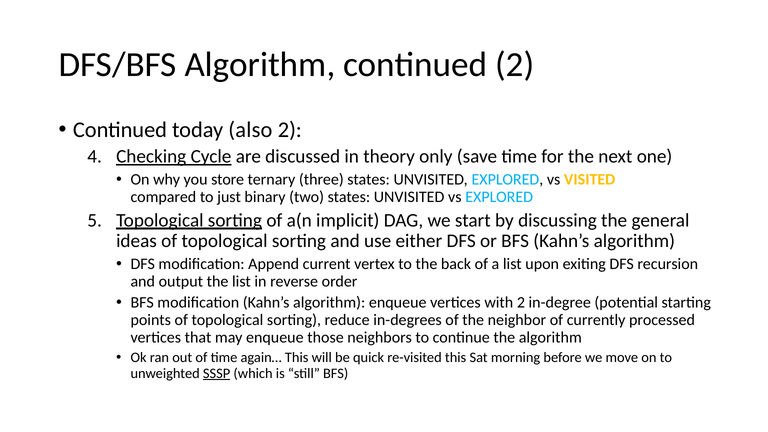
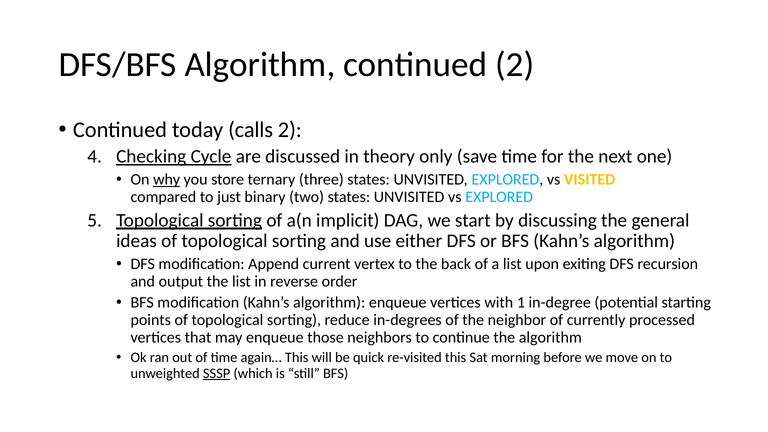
also: also -> calls (251, 130)
why underline: none -> present (167, 180)
with 2: 2 -> 1 (521, 303)
